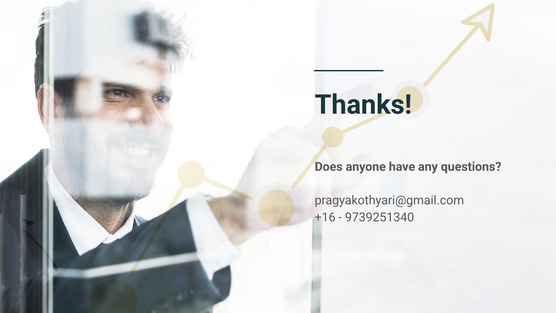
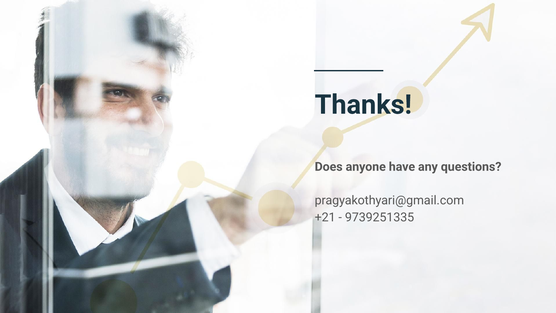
+16: +16 -> +21 (325, 217)
9739251340: 9739251340 -> 9739251335 (380, 217)
